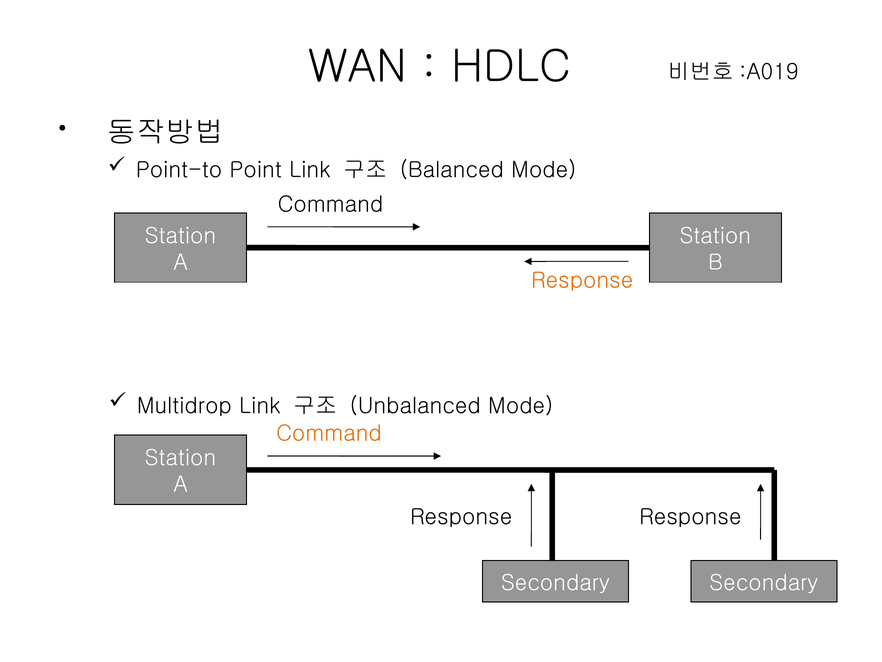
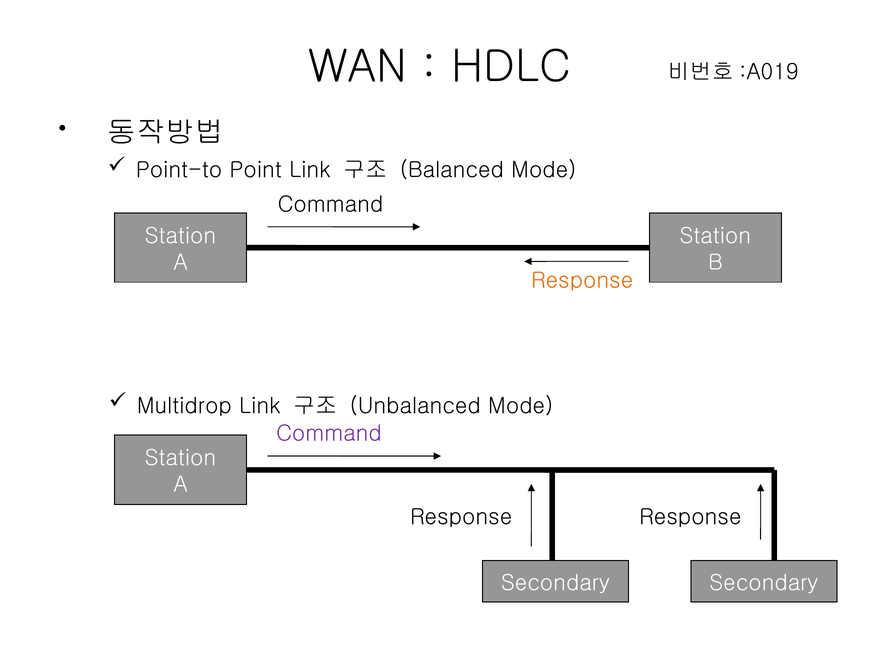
Command colour: orange -> purple (329, 433)
